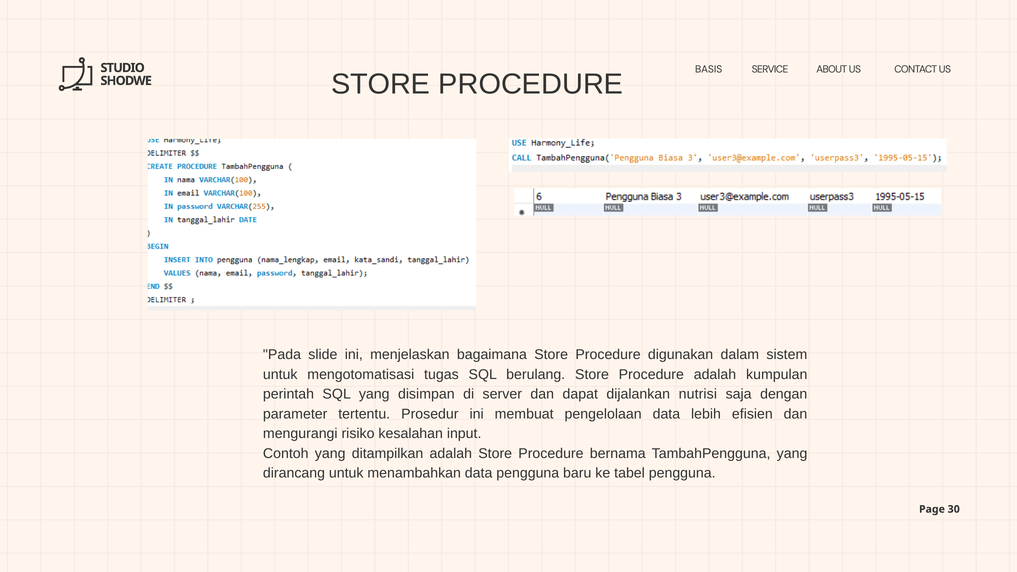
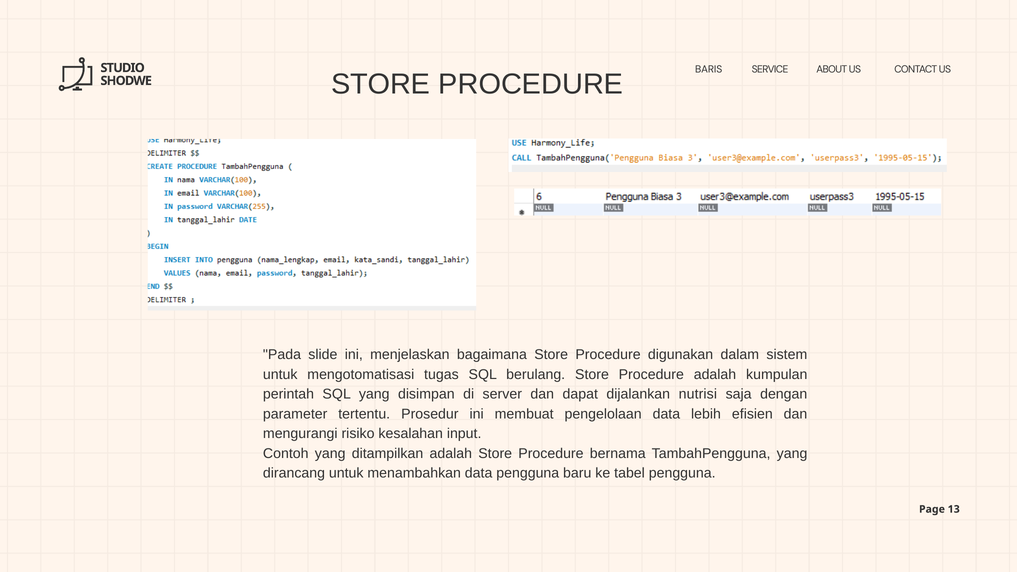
BASIS: BASIS -> BARIS (709, 70)
30: 30 -> 13 (954, 509)
